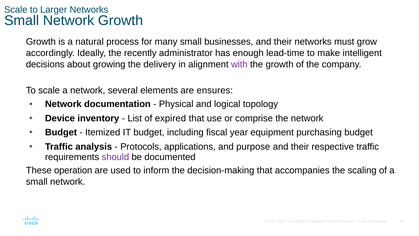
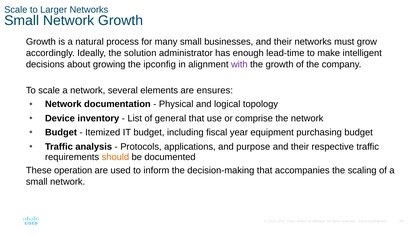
recently: recently -> solution (140, 53)
delivery: delivery -> ipconfig (160, 64)
expired: expired -> general (170, 118)
should colour: purple -> orange (115, 157)
